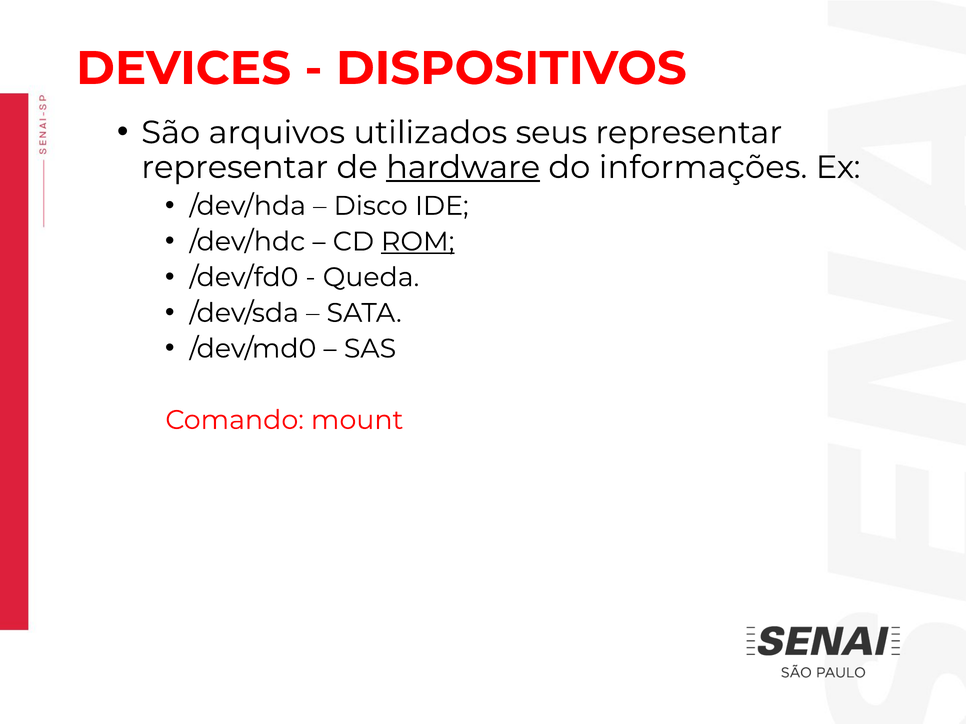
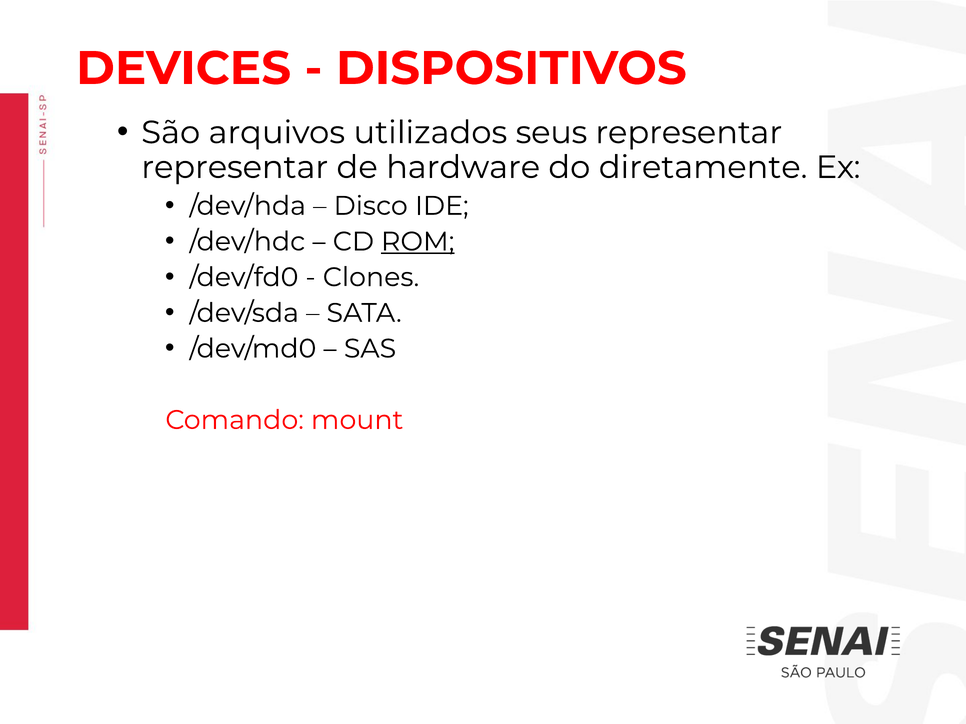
hardware underline: present -> none (463, 167)
informações: informações -> diretamente (703, 167)
Queda: Queda -> Clones (371, 277)
